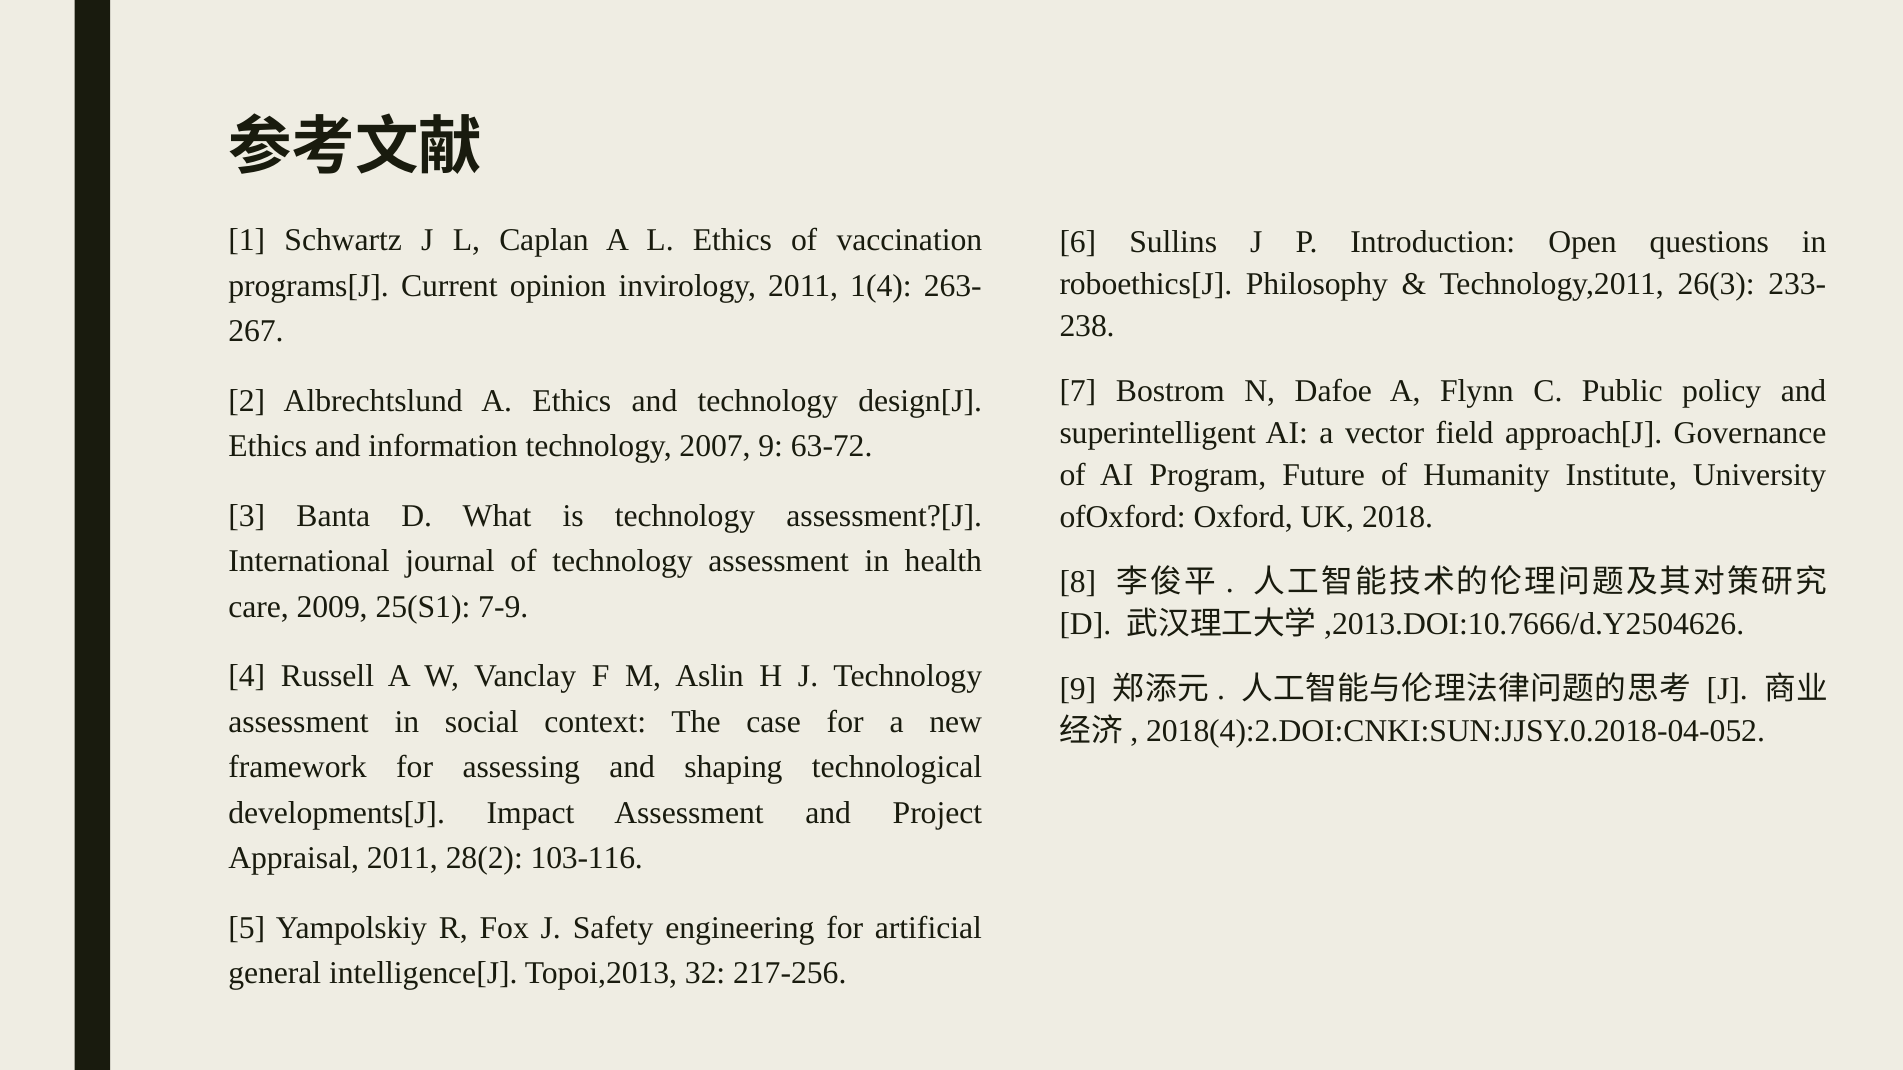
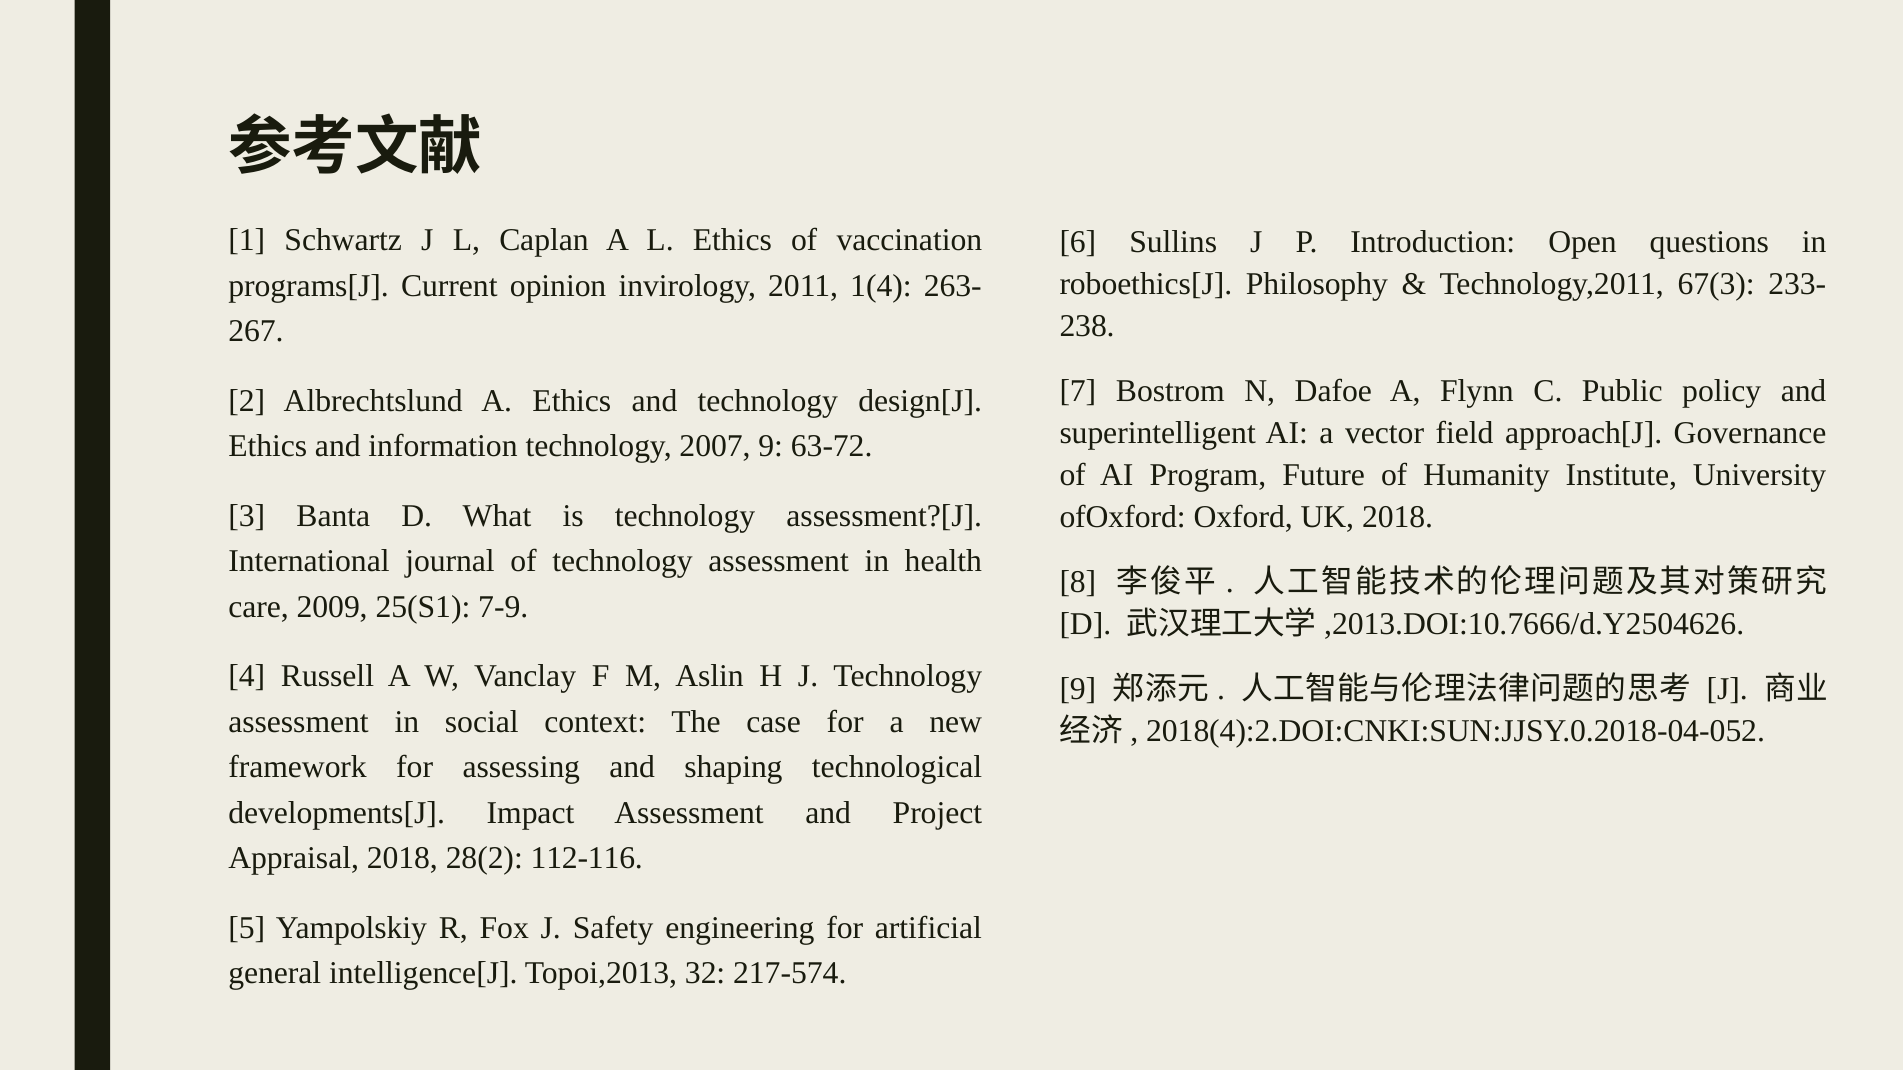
26(3: 26(3 -> 67(3 (1716, 284)
Appraisal 2011: 2011 -> 2018 (402, 859)
103-116: 103-116 -> 112-116 (587, 859)
217-256: 217-256 -> 217-574 (790, 974)
